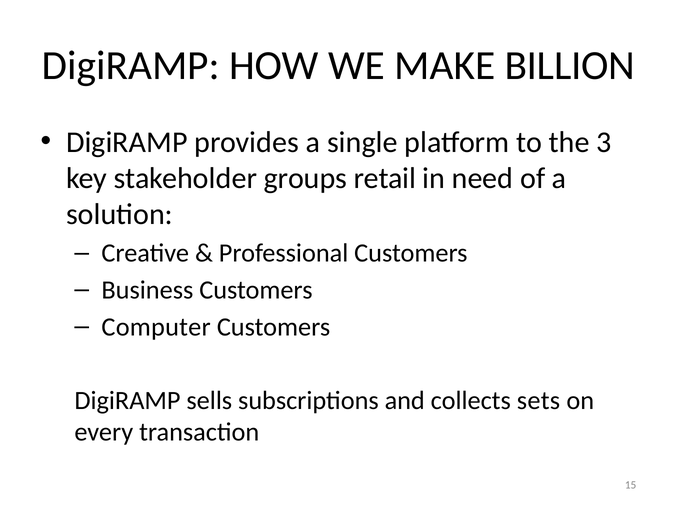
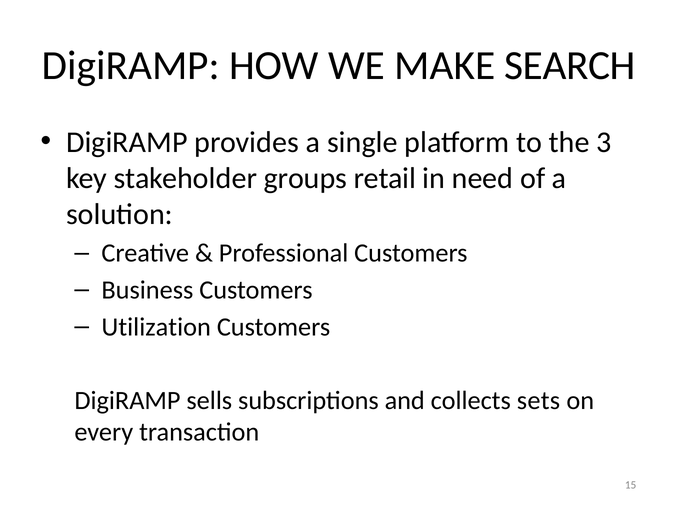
BILLION: BILLION -> SEARCH (570, 66)
Computer: Computer -> Utilization (156, 327)
